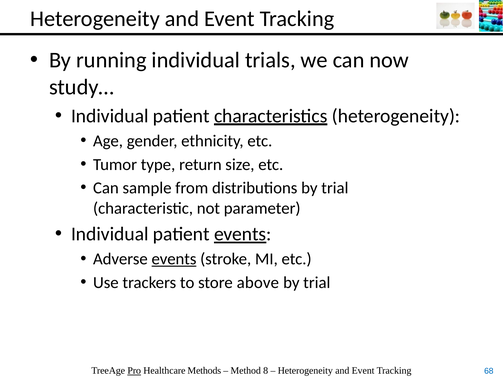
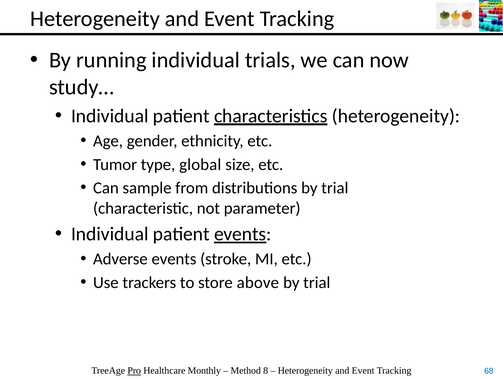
return: return -> global (200, 164)
events underline: present -> none (174, 259)
Methods: Methods -> Monthly (204, 370)
